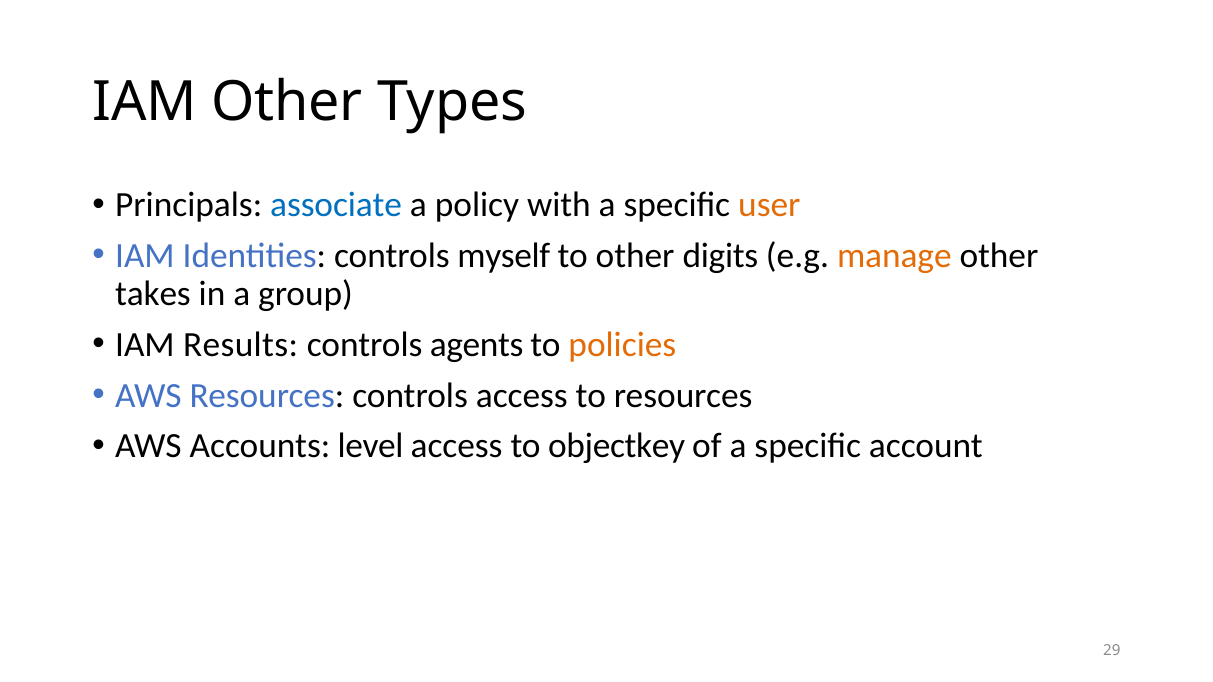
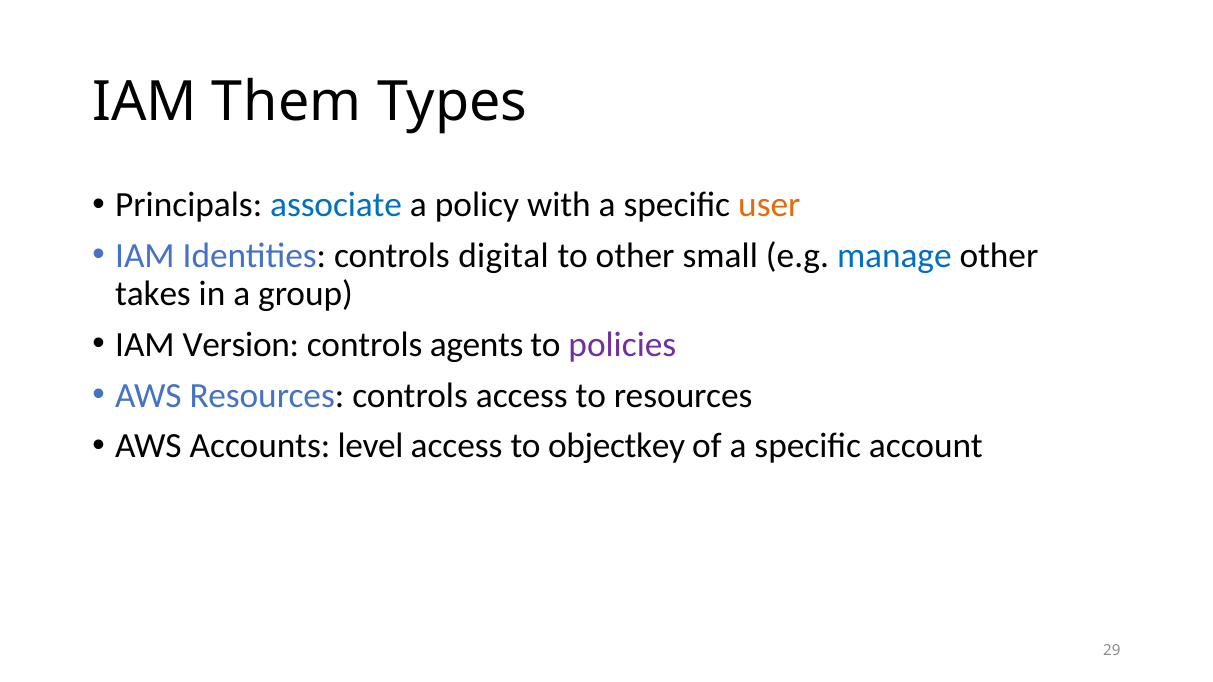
IAM Other: Other -> Them (287, 102)
myself: myself -> digital (503, 256)
digits: digits -> small (720, 256)
manage colour: orange -> blue (894, 256)
Results: Results -> Version (241, 345)
policies colour: orange -> purple (622, 345)
